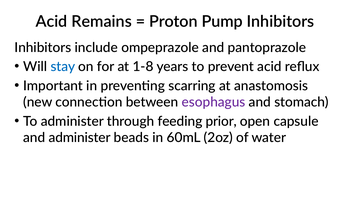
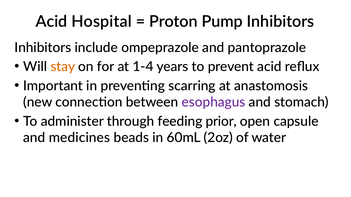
Remains: Remains -> Hospital (101, 22)
stay colour: blue -> orange (63, 67)
1-8: 1-8 -> 1-4 (143, 67)
and administer: administer -> medicines (79, 138)
